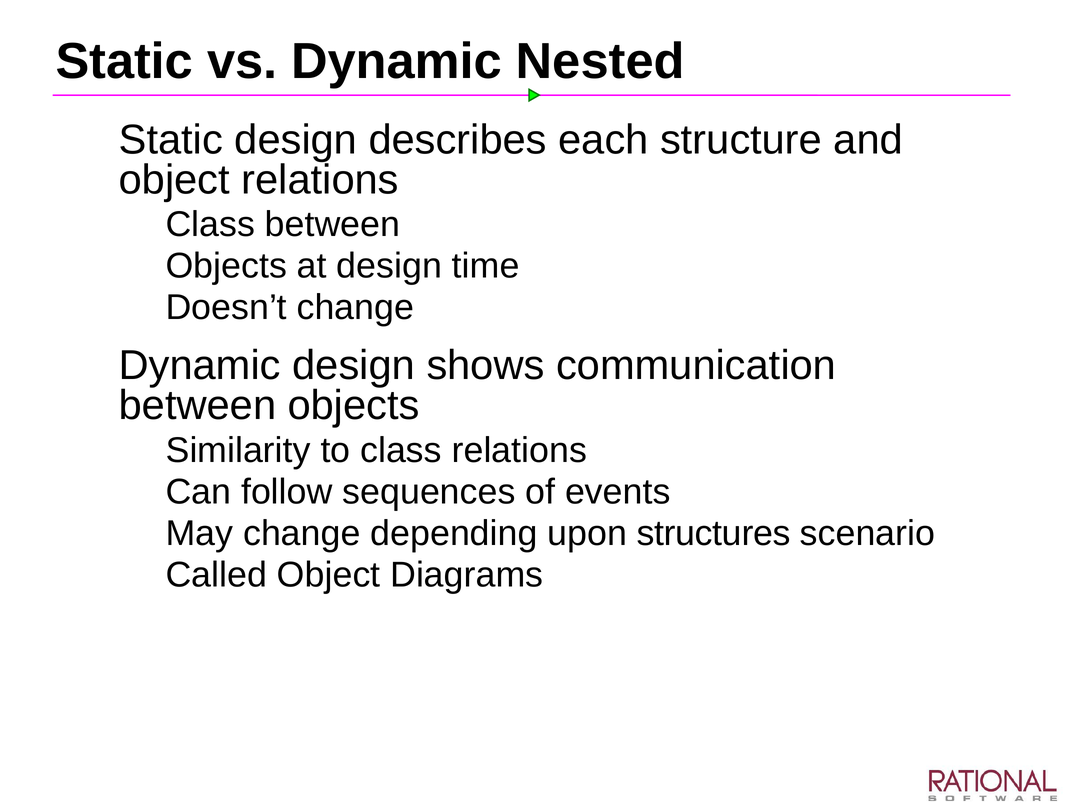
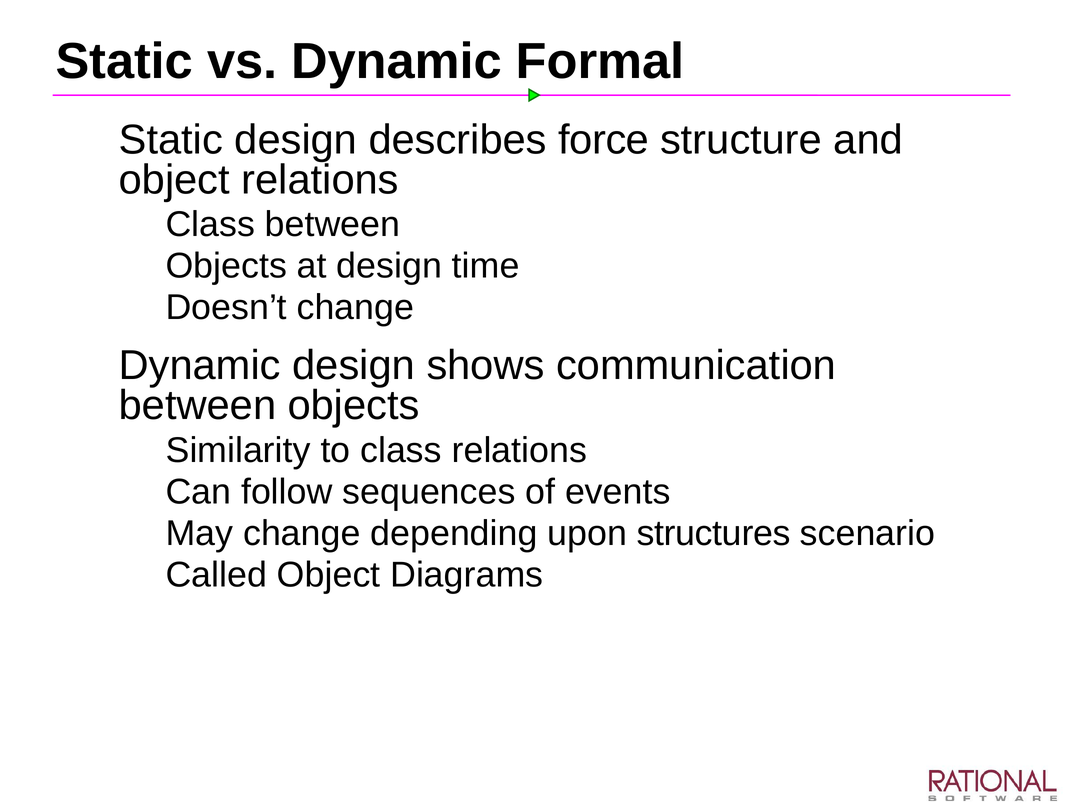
Nested: Nested -> Formal (600, 62)
each: each -> force (604, 140)
